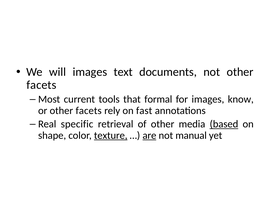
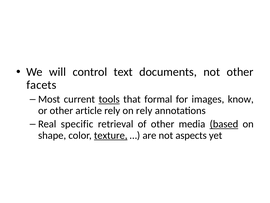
will images: images -> control (90, 72)
tools underline: none -> present (109, 99)
or other facets: facets -> article (89, 110)
on fast: fast -> rely (144, 110)
are underline: present -> none (149, 135)
manual: manual -> aspects (191, 135)
